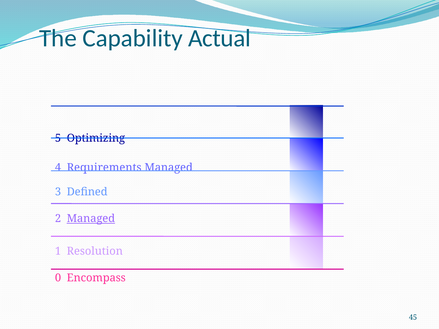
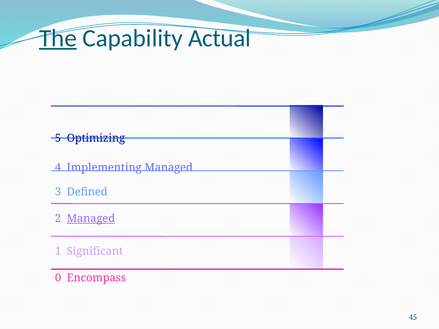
The underline: none -> present (58, 38)
Requirements: Requirements -> Implementing (104, 168)
Resolution: Resolution -> Significant (95, 252)
